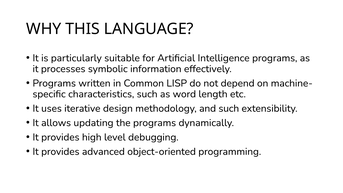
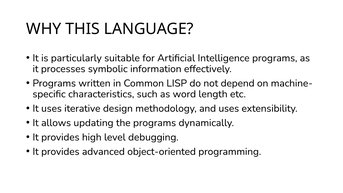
and such: such -> uses (229, 108)
